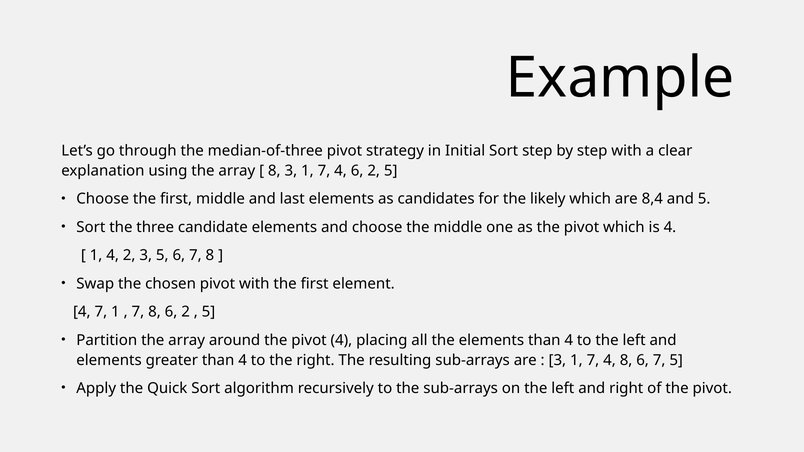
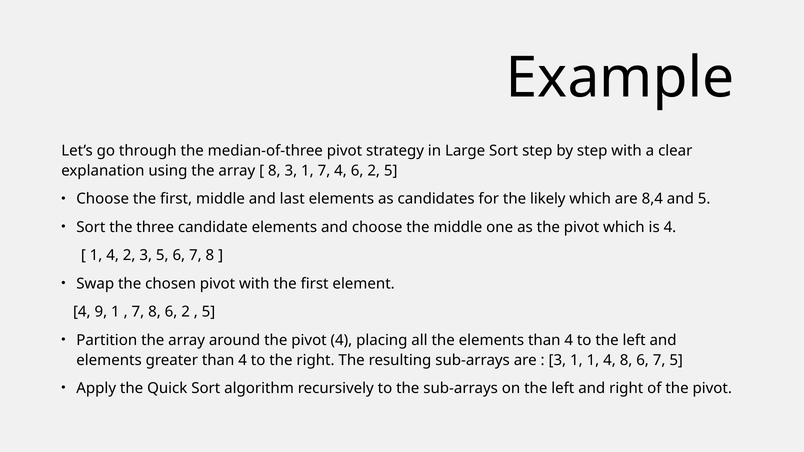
Initial: Initial -> Large (465, 151)
4 7: 7 -> 9 (101, 312)
7: 7 -> 1 (593, 360)
